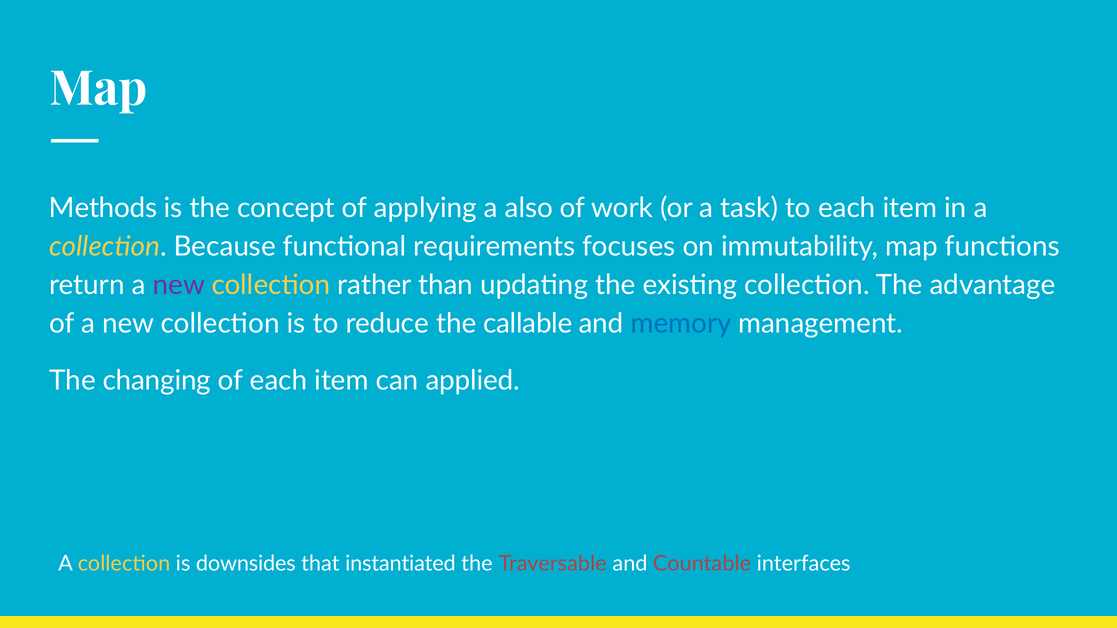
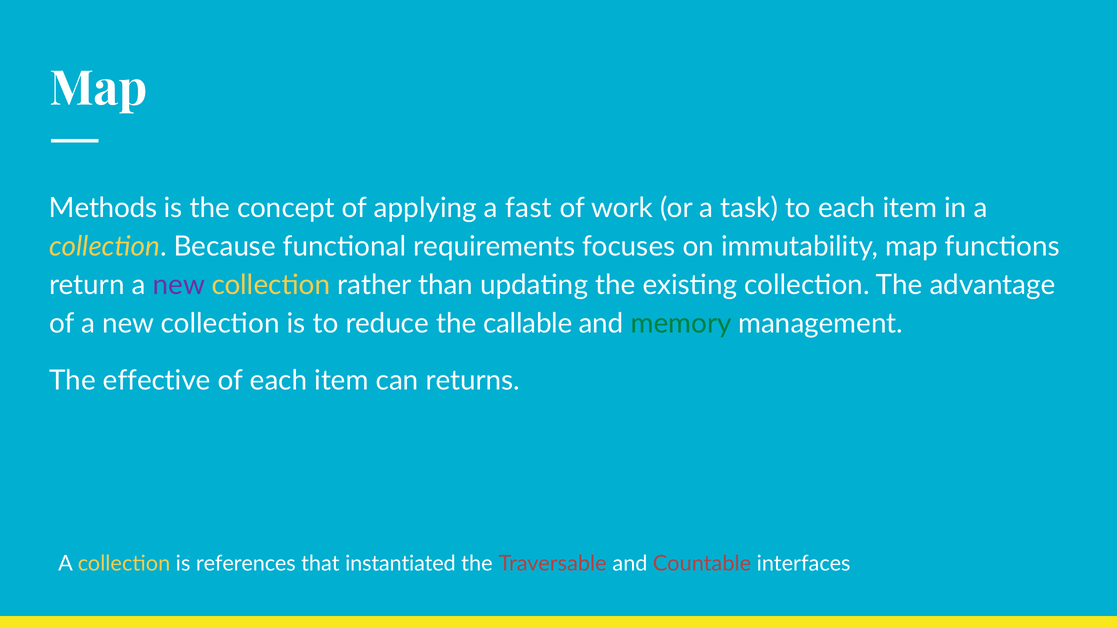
also: also -> fast (529, 208)
memory colour: blue -> green (681, 324)
changing: changing -> effective (157, 381)
applied: applied -> returns (473, 381)
downsides: downsides -> references (246, 564)
